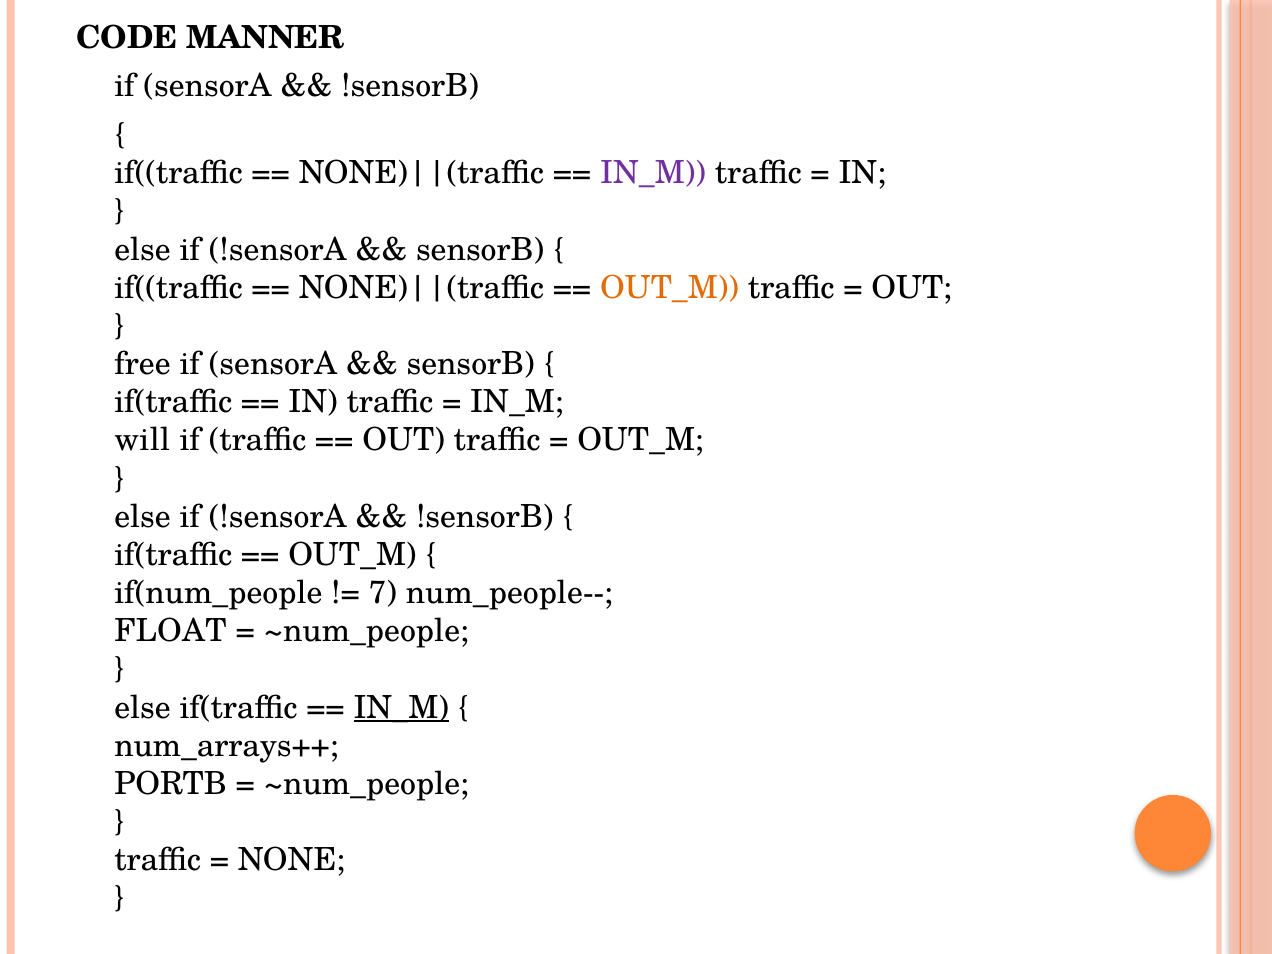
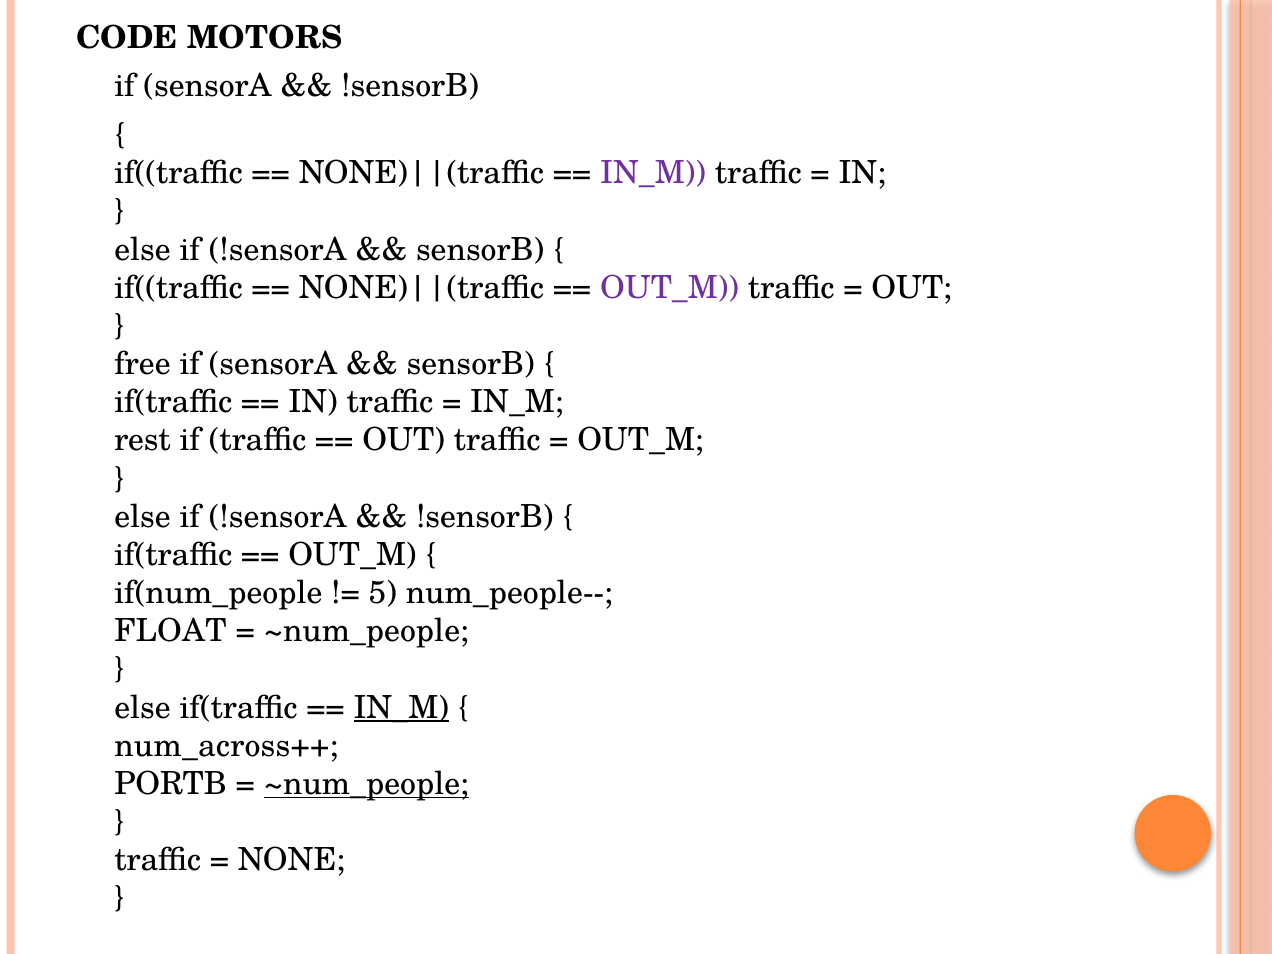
MANNER: MANNER -> MOTORS (265, 38)
OUT_M colour: orange -> purple (670, 288)
will: will -> rest (143, 440)
7: 7 -> 5 (383, 593)
num_arrays++: num_arrays++ -> num_across++ (226, 746)
~num_people underline: none -> present (366, 784)
